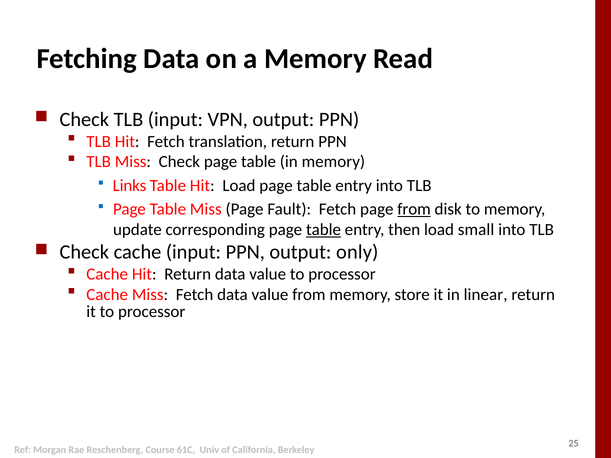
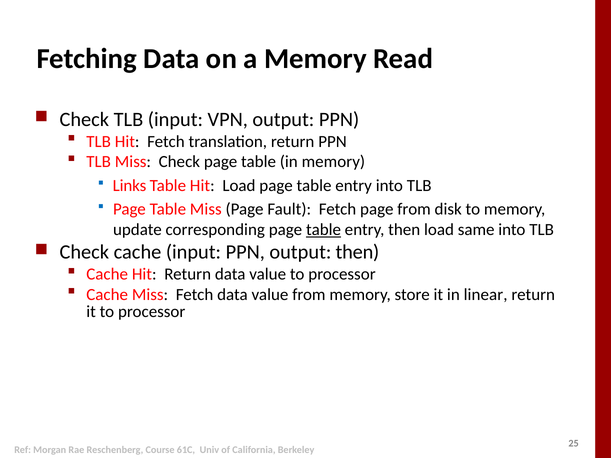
from underline: present -> none (414, 209)
small: small -> same (476, 230)
output only: only -> then (357, 252)
